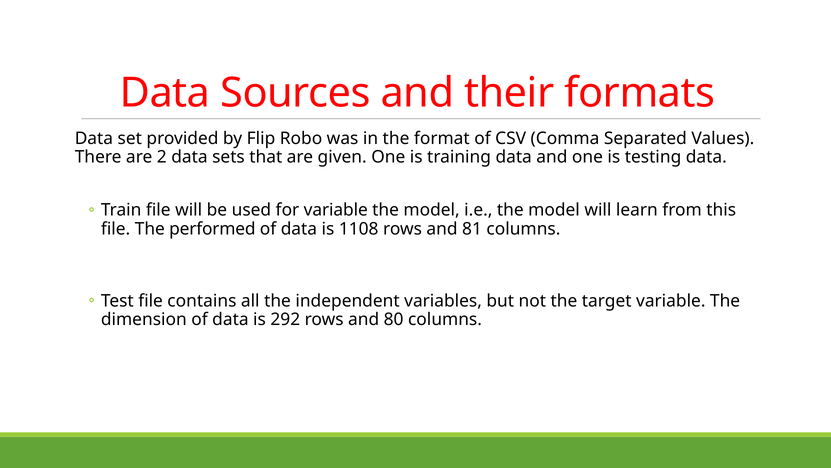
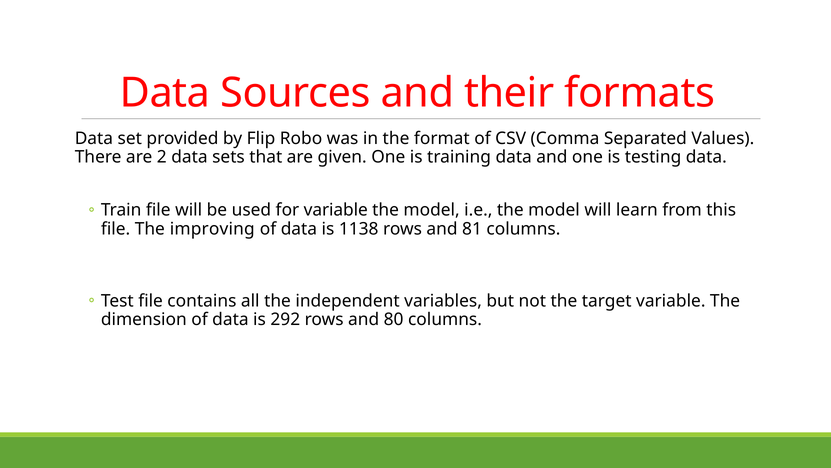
performed: performed -> improving (212, 229)
1108: 1108 -> 1138 (359, 229)
